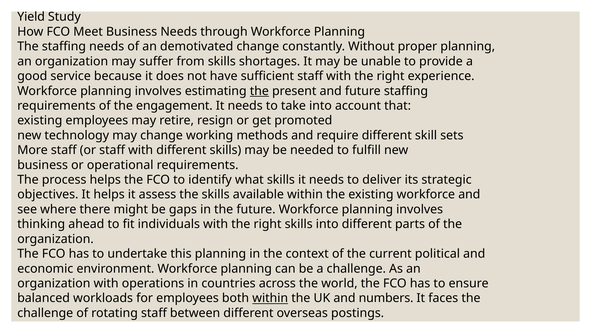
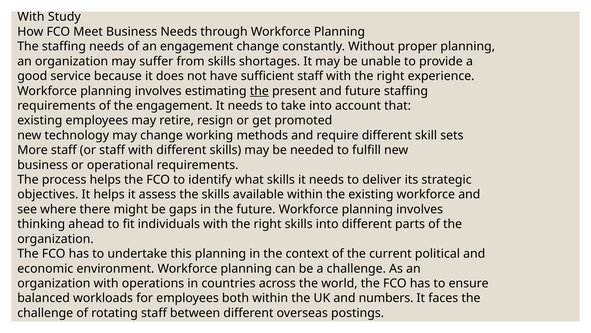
Yield: Yield -> With (31, 17)
an demotivated: demotivated -> engagement (197, 46)
within underline: present -> none (270, 298)
